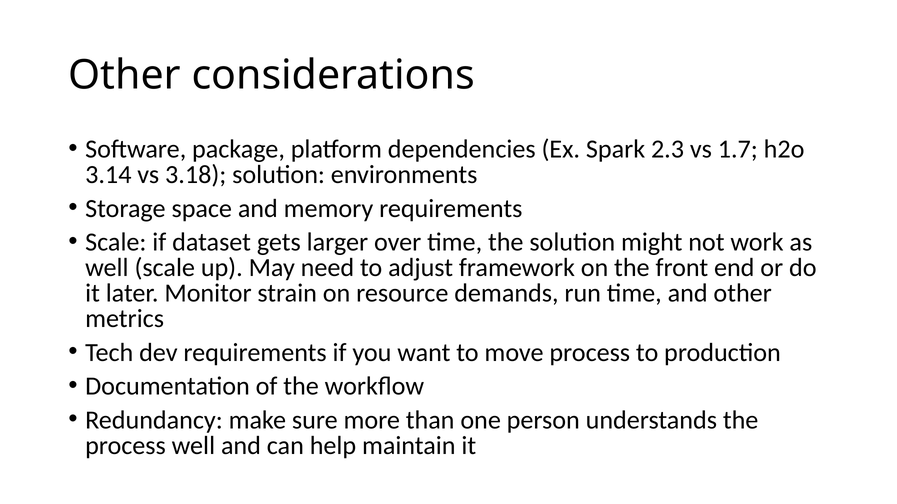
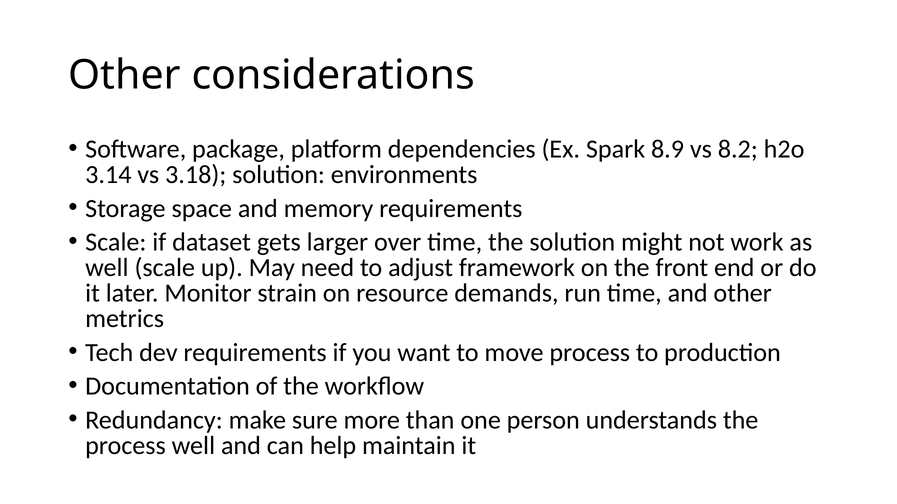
2.3: 2.3 -> 8.9 (668, 149)
1.7: 1.7 -> 8.2 (738, 149)
